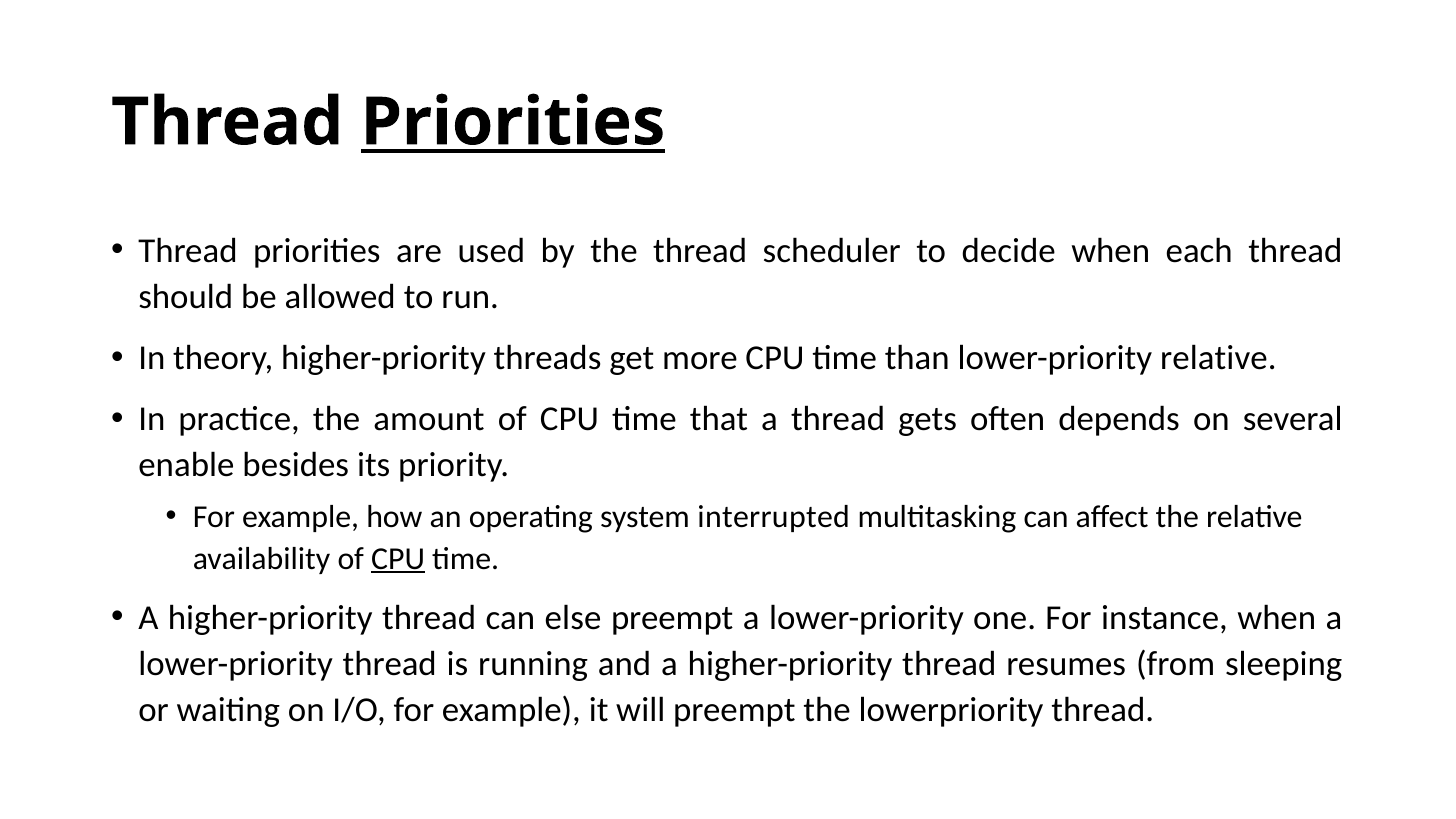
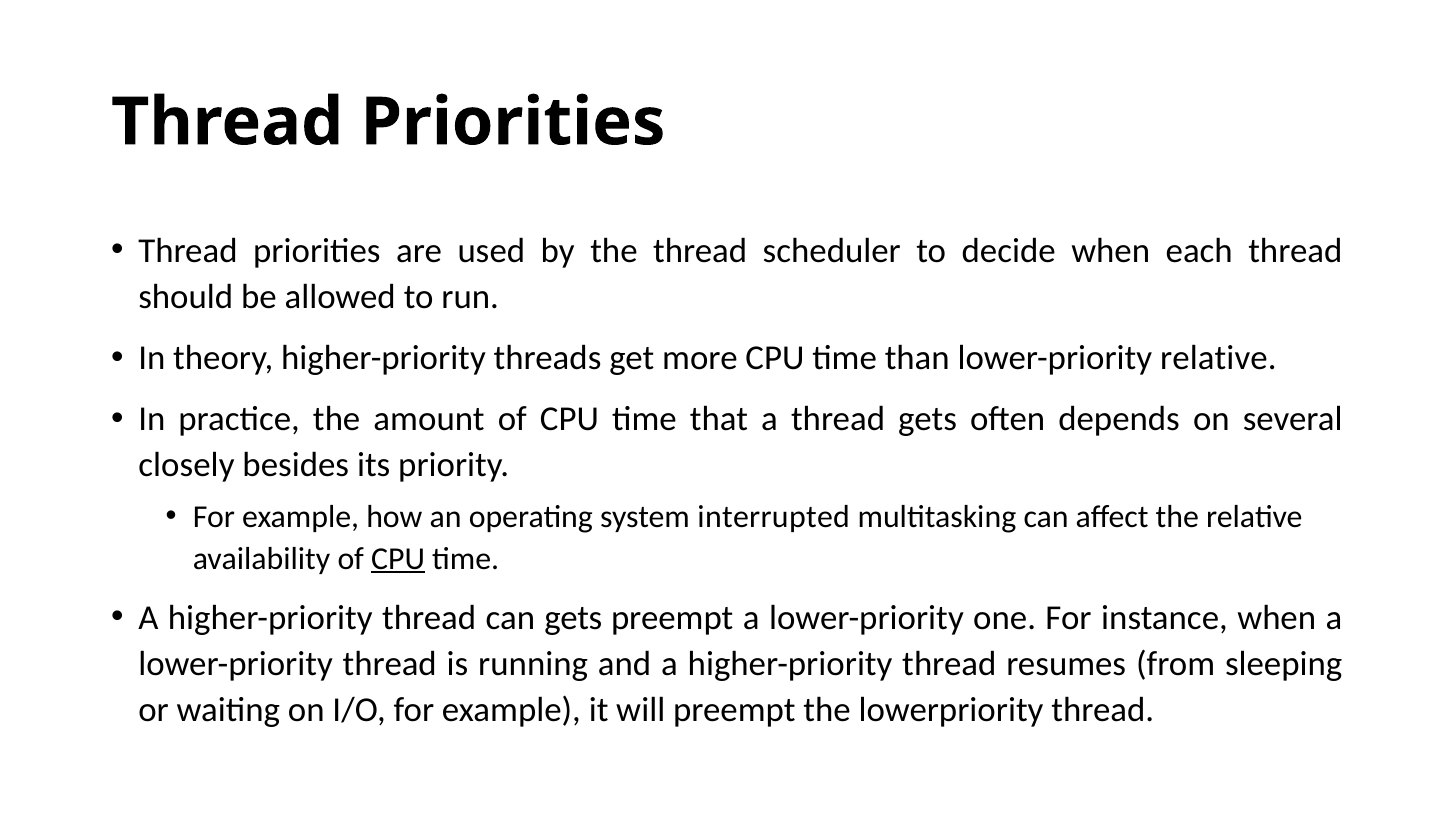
Priorities underline: present -> none (513, 122)
enable: enable -> closely (186, 465)
can else: else -> gets (573, 618)
